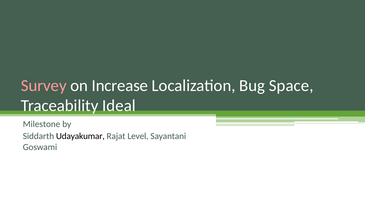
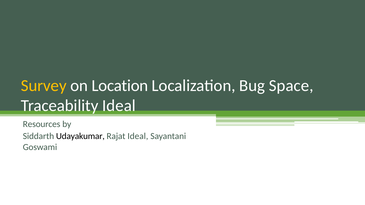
Survey colour: pink -> yellow (44, 86)
Increase: Increase -> Location (120, 86)
Milestone: Milestone -> Resources (42, 124)
Rajat Level: Level -> Ideal (138, 136)
